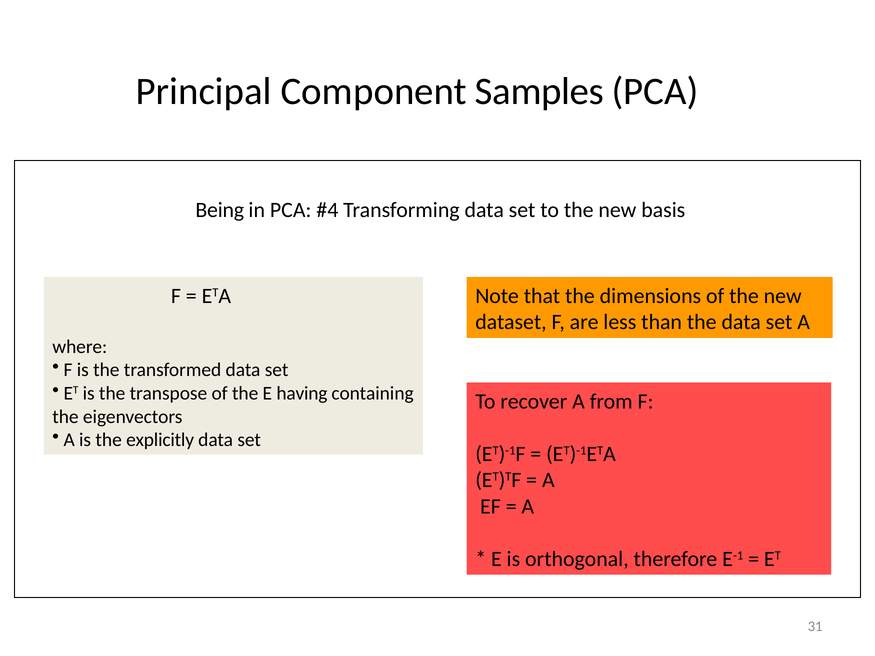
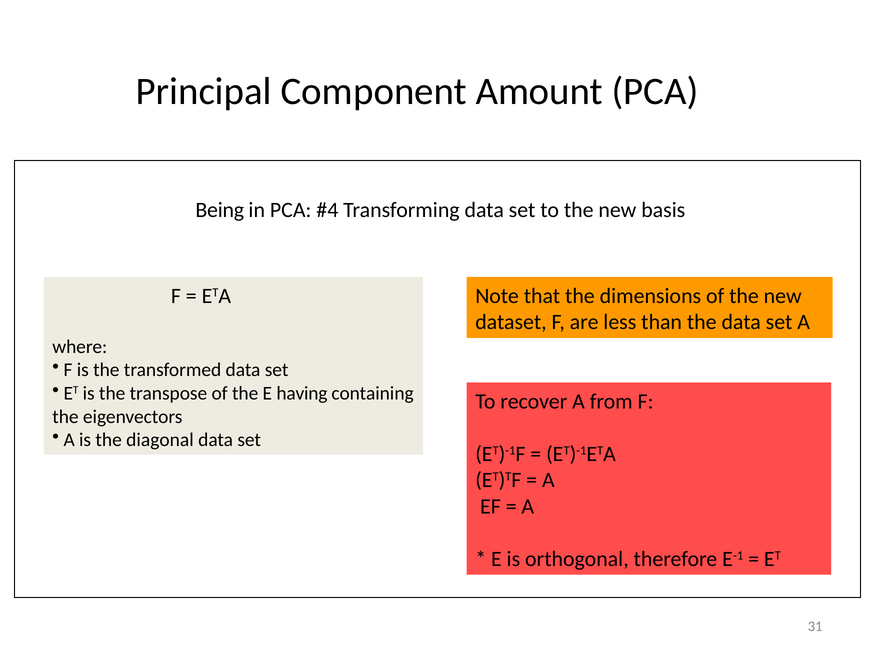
Samples: Samples -> Amount (539, 92)
explicitly: explicitly -> diagonal (160, 440)
